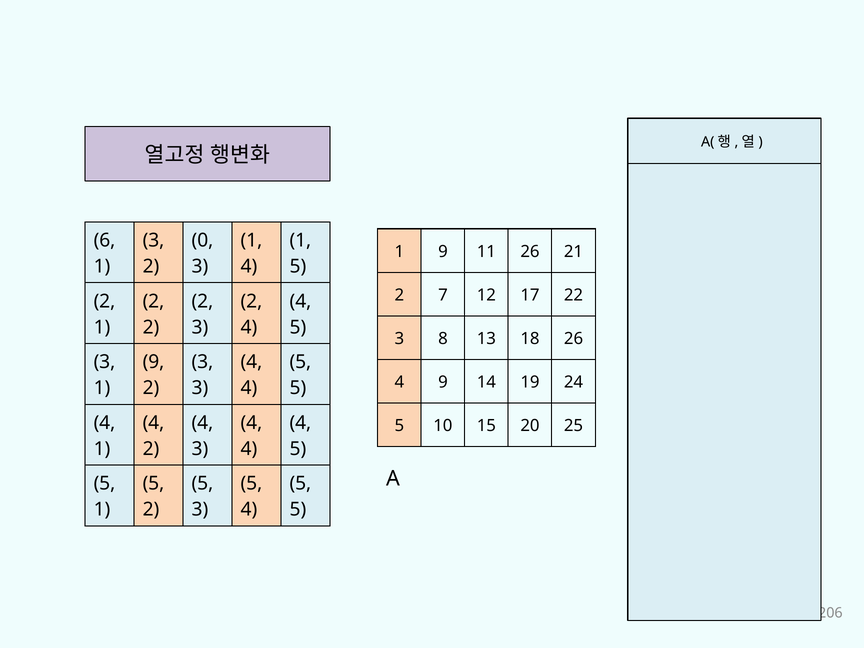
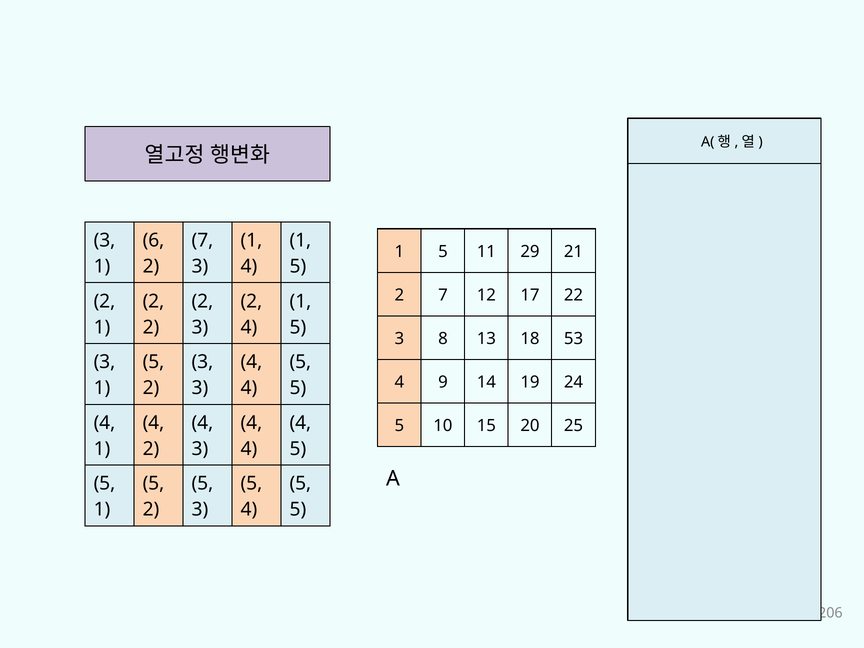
6: 6 -> 3 (105, 240)
3: 3 -> 6 (153, 240)
0: 0 -> 7 (202, 240)
9: 9 -> 5 (443, 252)
11 26: 26 -> 29 (530, 252)
4: 4 -> 1 (300, 301)
18 26: 26 -> 53 (574, 339)
9: 9 -> 5 (153, 362)
